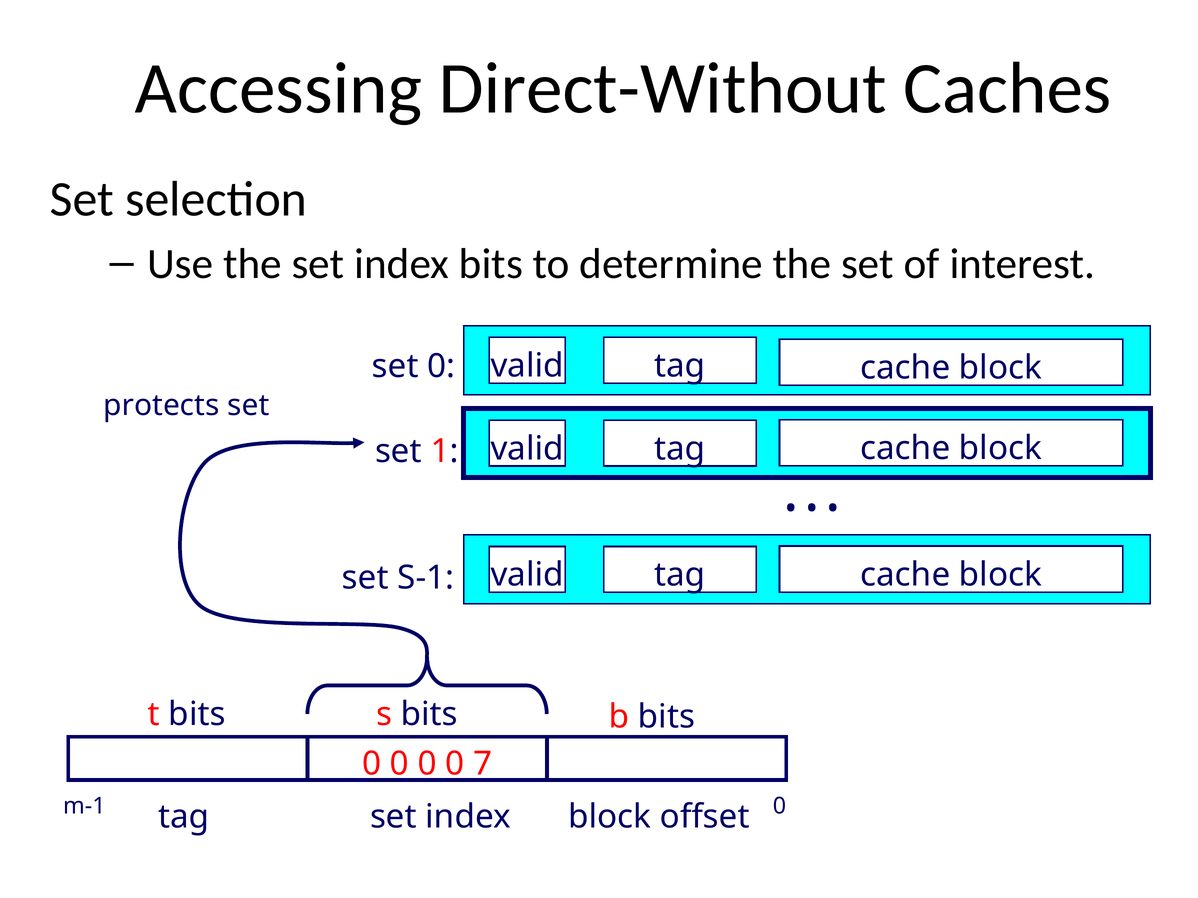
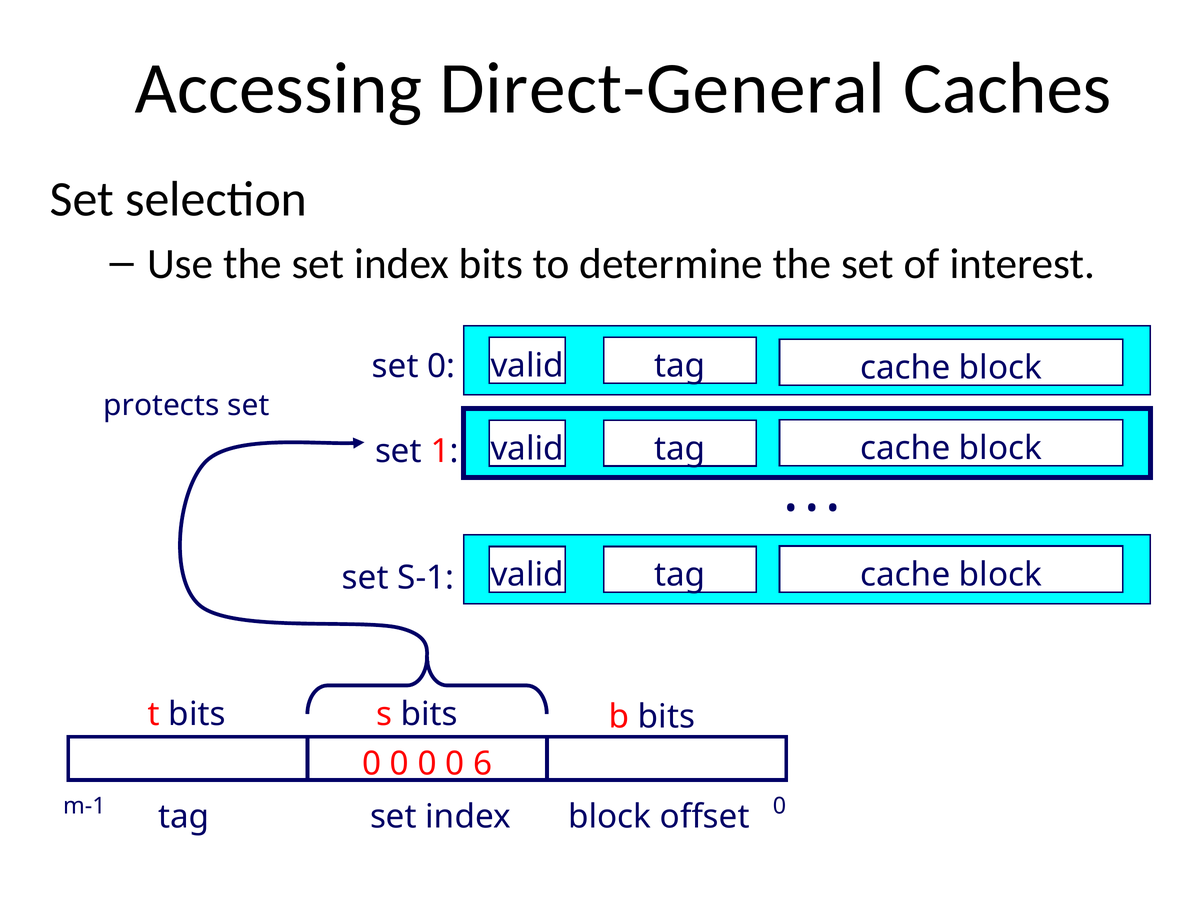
Direct-Without: Direct-Without -> Direct-General (662, 89)
7: 7 -> 6 (483, 764)
